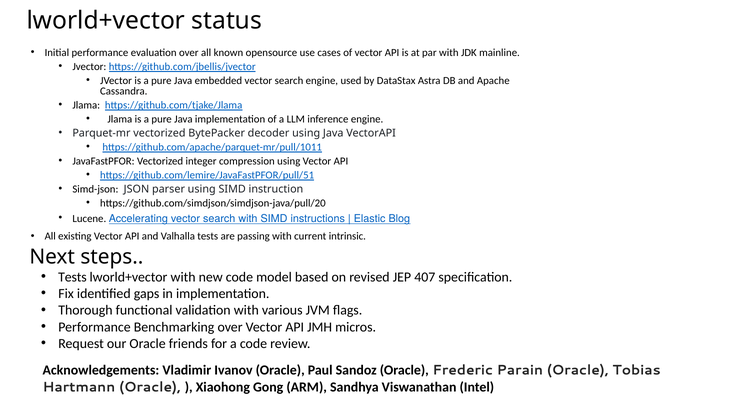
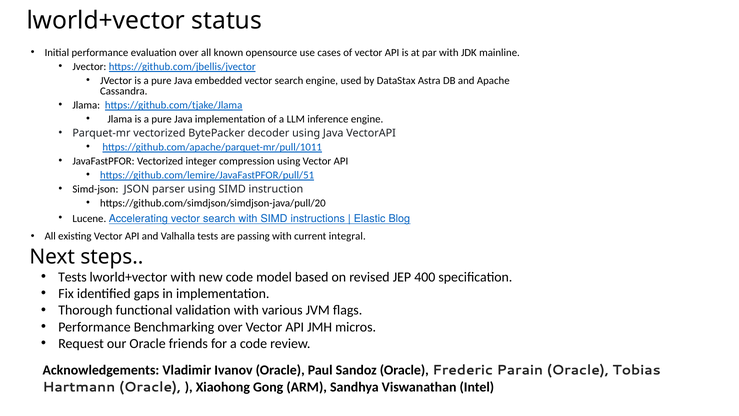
intrinsic: intrinsic -> integral (347, 236)
407: 407 -> 400 (425, 277)
